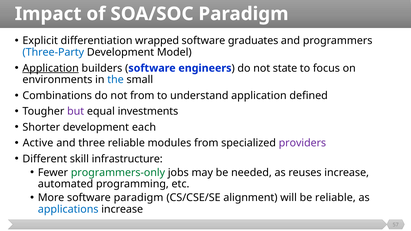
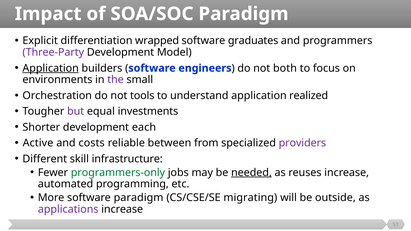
Three-Party colour: blue -> purple (53, 52)
state: state -> both (285, 68)
the colour: blue -> purple (116, 80)
Combinations: Combinations -> Orchestration (57, 96)
not from: from -> tools (142, 96)
defined: defined -> realized (309, 96)
three: three -> costs (92, 143)
modules: modules -> between (169, 143)
needed underline: none -> present (251, 173)
alignment: alignment -> migrating (250, 198)
be reliable: reliable -> outside (335, 198)
applications colour: blue -> purple (68, 209)
